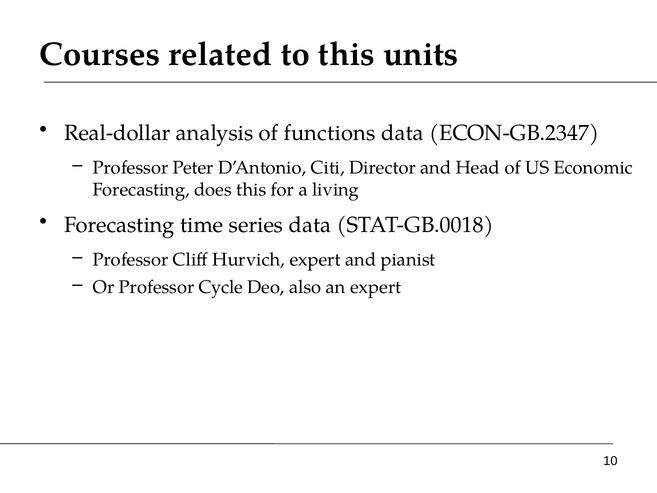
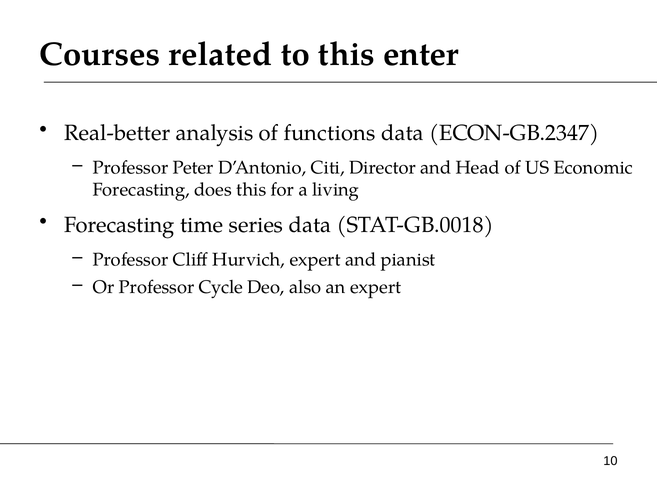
units: units -> enter (421, 54)
Real-dollar: Real-dollar -> Real-better (117, 133)
